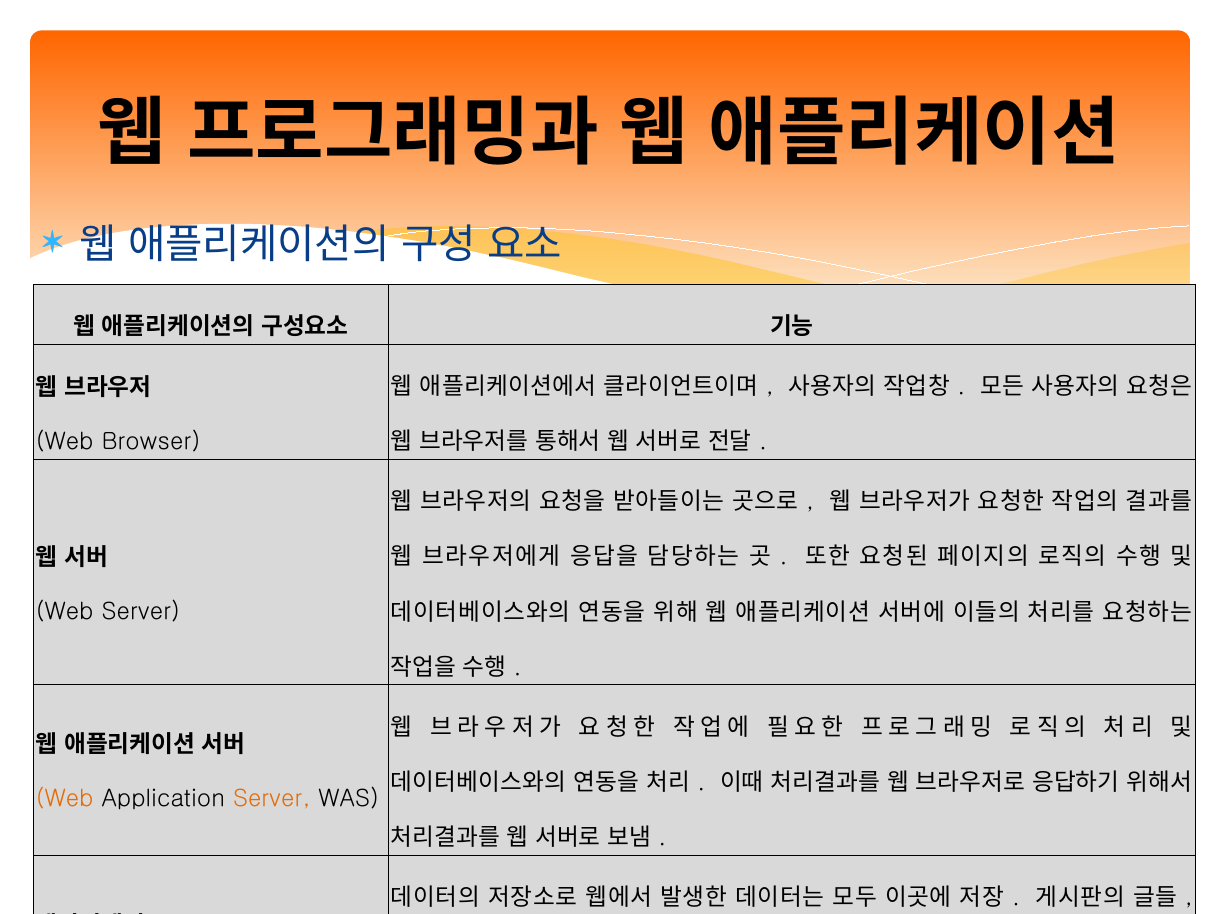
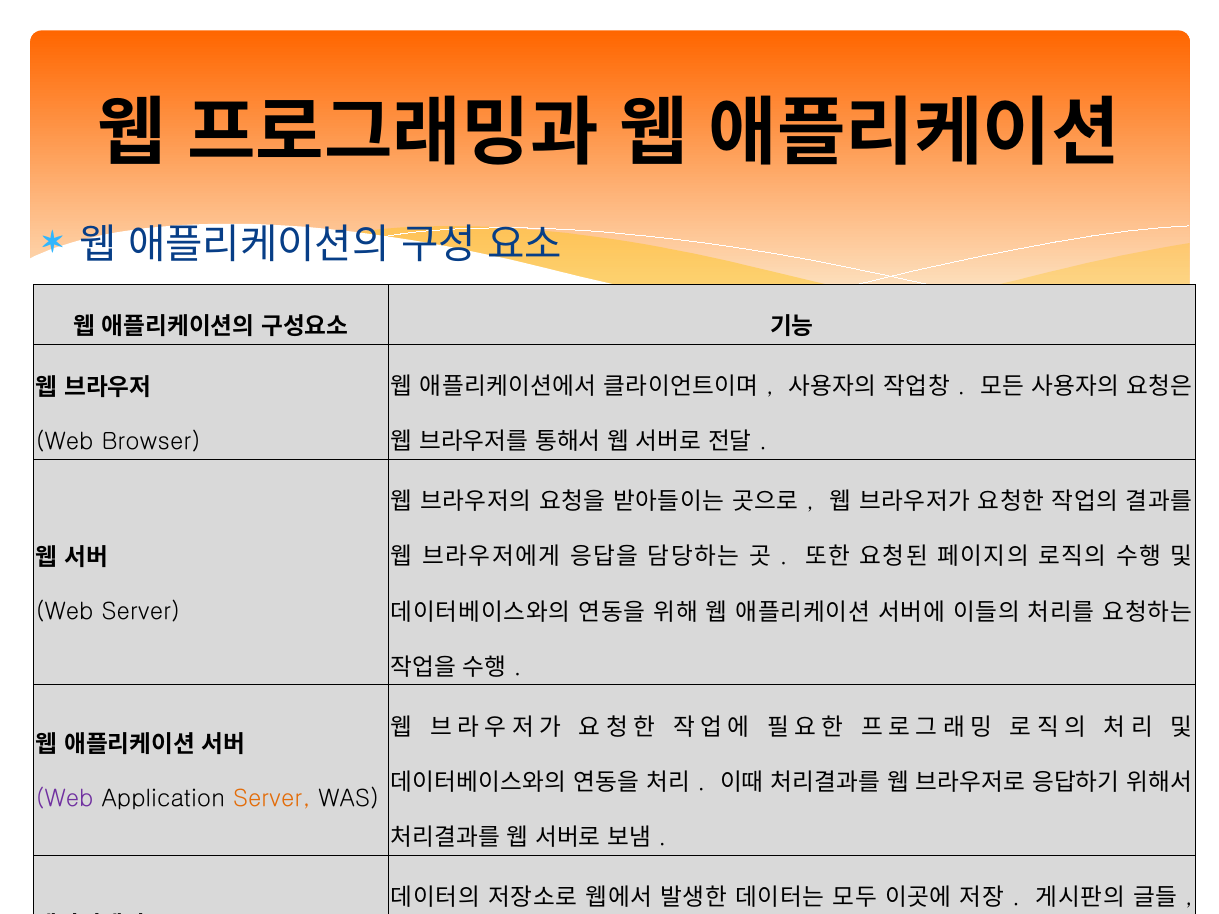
Web colour: orange -> purple (65, 799)
